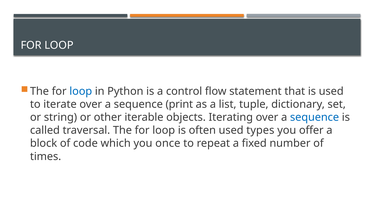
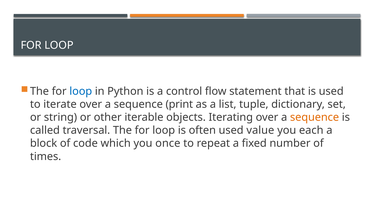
sequence colour: blue -> orange (315, 118)
types: types -> value (260, 131)
offer: offer -> each (311, 131)
